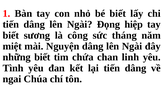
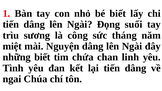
hiệp: hiệp -> suối (134, 24)
biết: biết -> trìu (11, 35)
